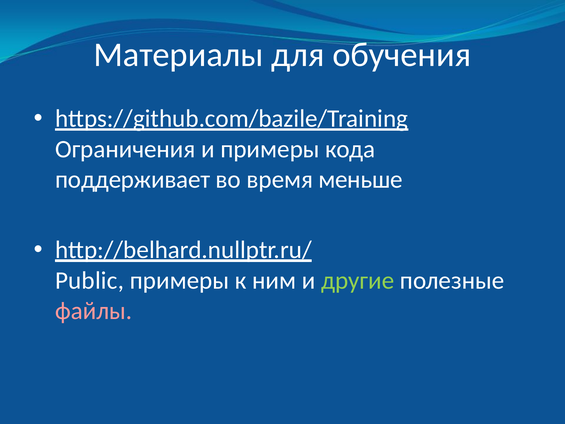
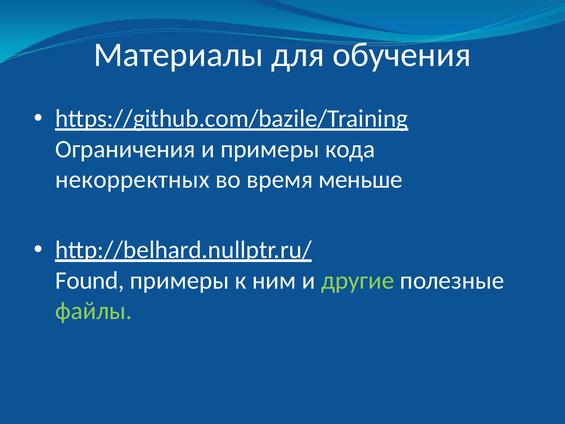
поддерживает: поддерживает -> некорректных (132, 179)
Public: Public -> Found (90, 280)
файлы colour: pink -> light green (94, 311)
